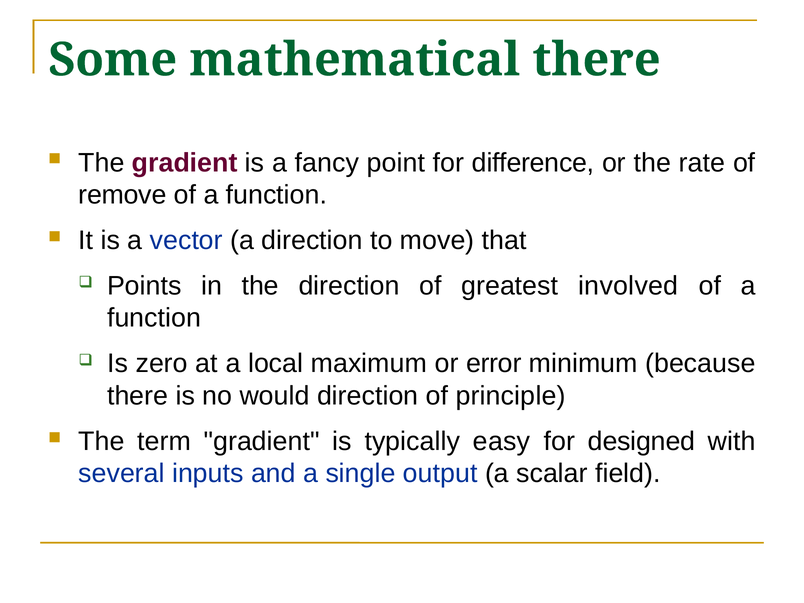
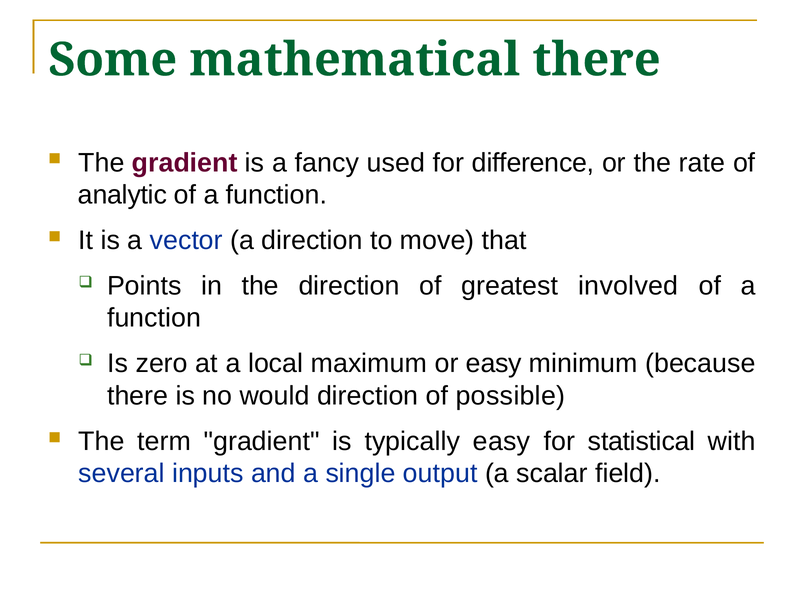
point: point -> used (396, 163)
remove: remove -> analytic (122, 195)
or error: error -> easy (494, 364)
principle: principle -> possible (511, 396)
designed: designed -> statistical (642, 441)
